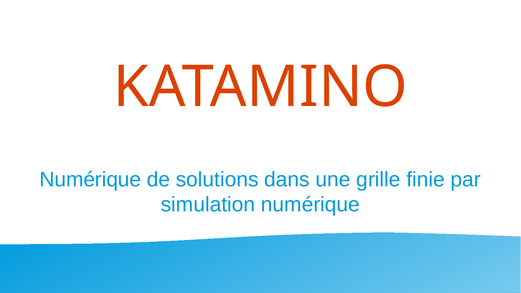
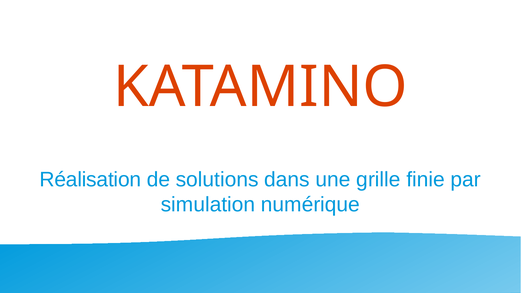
Numérique: Numérique -> Réalisation (90, 180)
